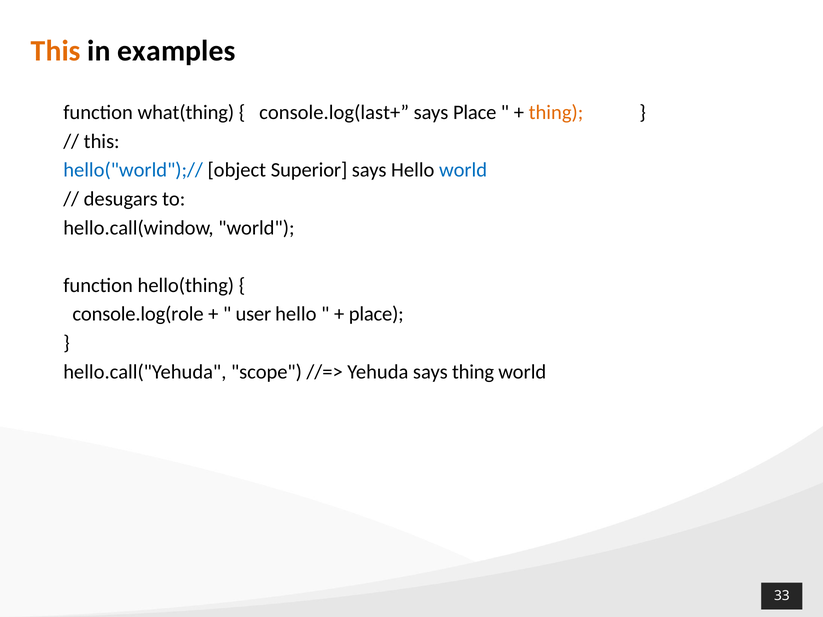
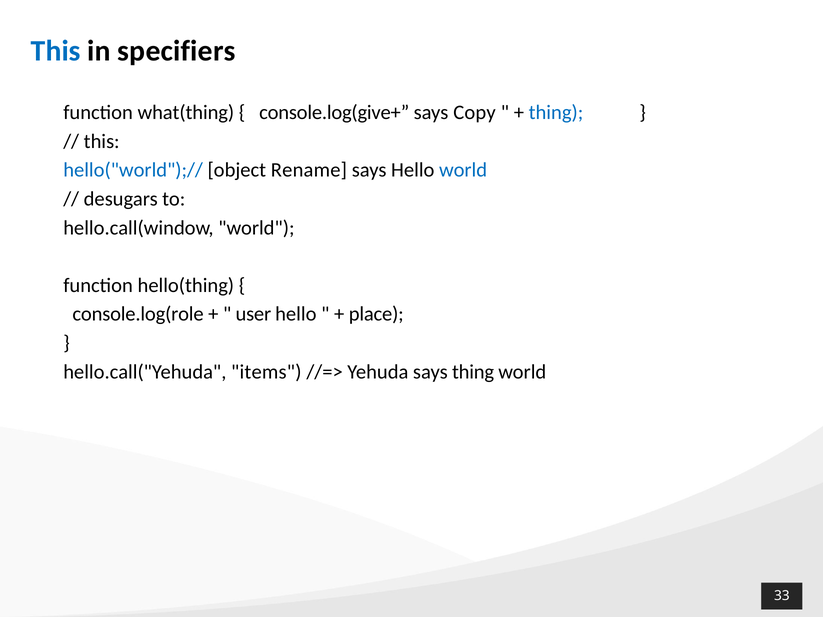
This colour: orange -> blue (56, 51)
examples: examples -> specifiers (177, 51)
console.log(last+: console.log(last+ -> console.log(give+ (334, 113)
says Place: Place -> Copy (475, 113)
thing colour: orange -> blue (556, 113)
Superior: Superior -> Rename (309, 170)
scope: scope -> items (266, 372)
